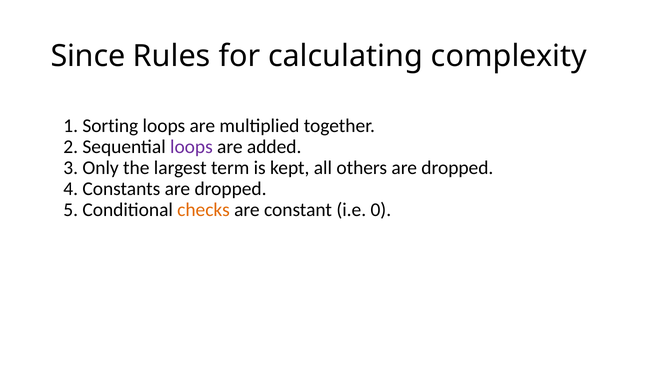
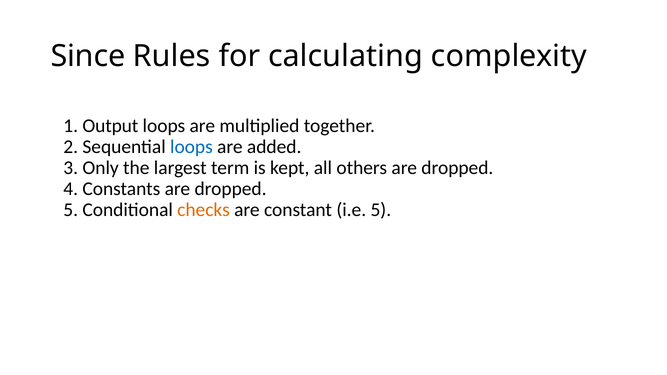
Sorting: Sorting -> Output (110, 126)
loops colour: purple -> blue (191, 147)
i.e 0: 0 -> 5 (381, 210)
